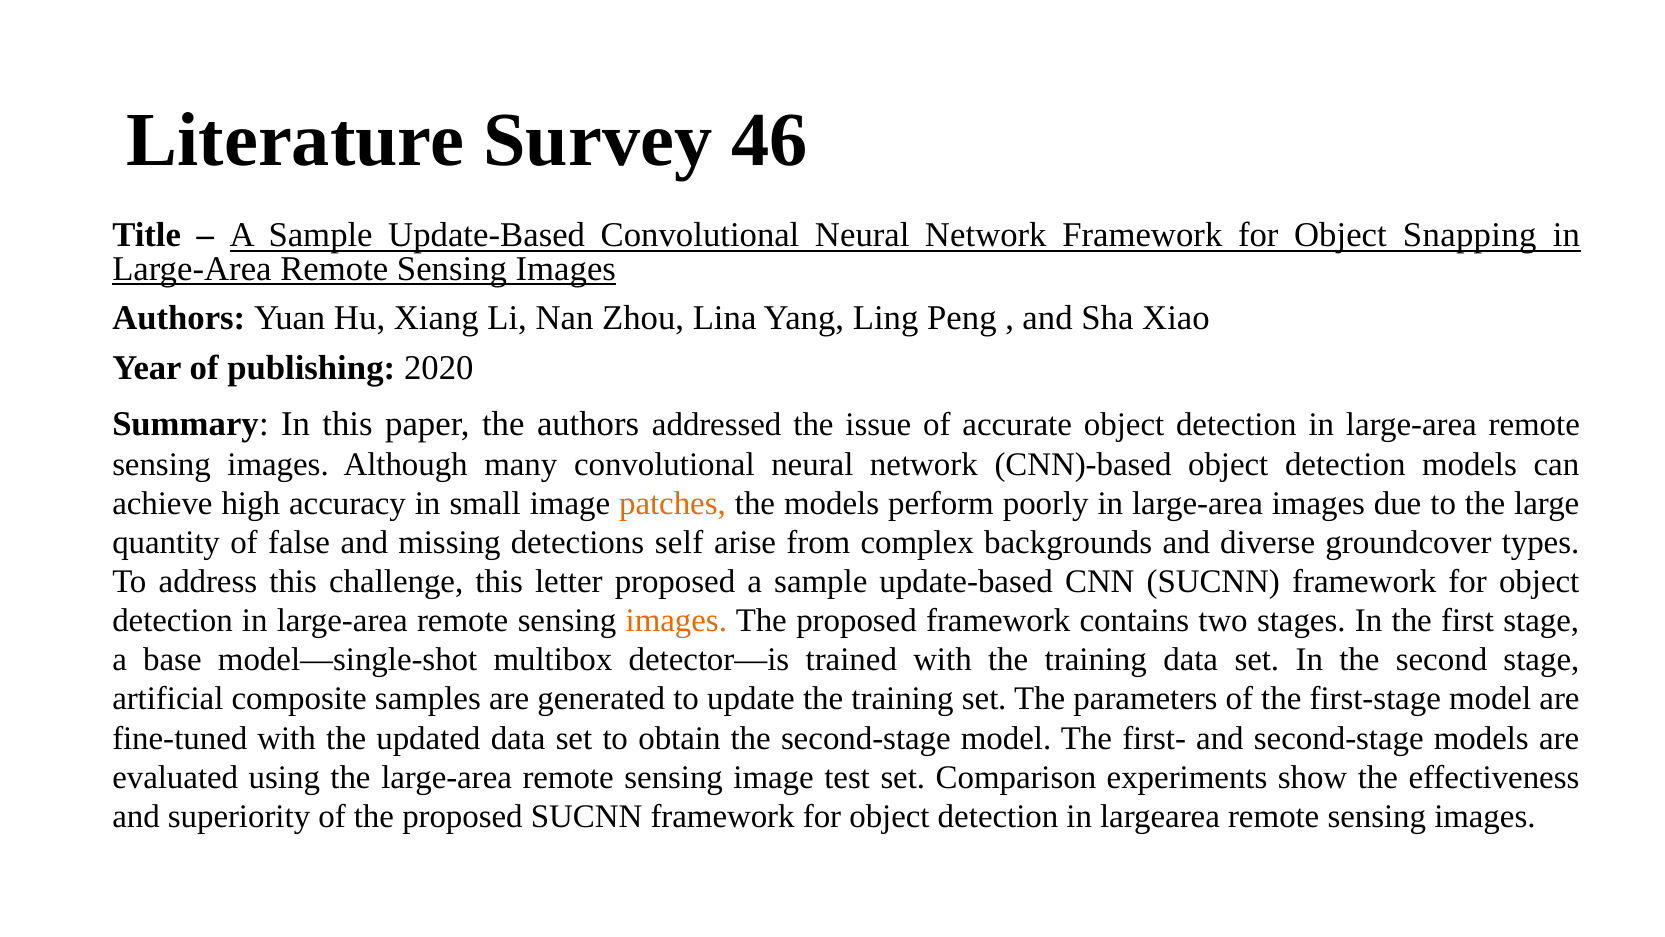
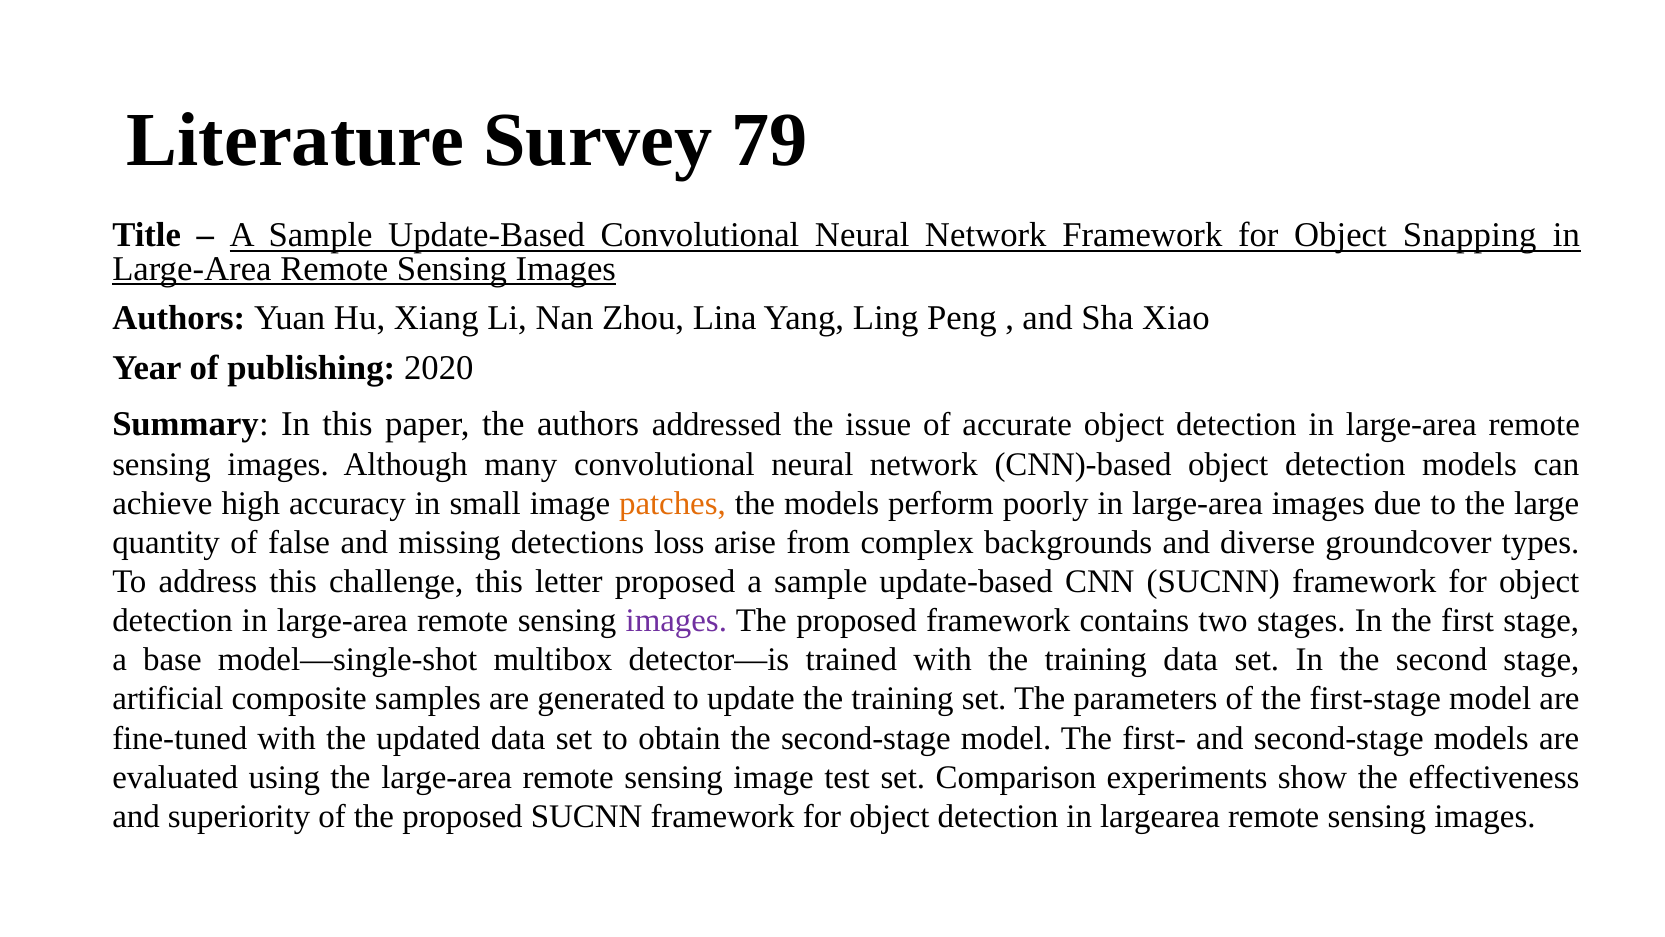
46: 46 -> 79 (770, 140)
self: self -> loss (679, 542)
images colour: orange -> purple (676, 621)
